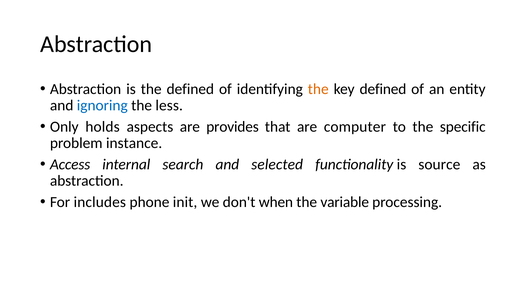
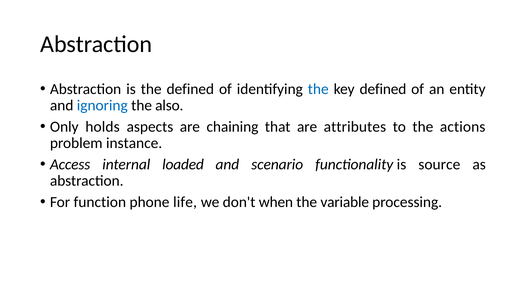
the colour: orange -> blue (318, 89)
less: less -> also (169, 105)
provides: provides -> chaining (232, 127)
computer: computer -> attributes (355, 127)
specific: specific -> actions (463, 127)
search: search -> loaded (183, 164)
selected: selected -> scenario (277, 164)
includes: includes -> function (100, 202)
init: init -> life (185, 202)
